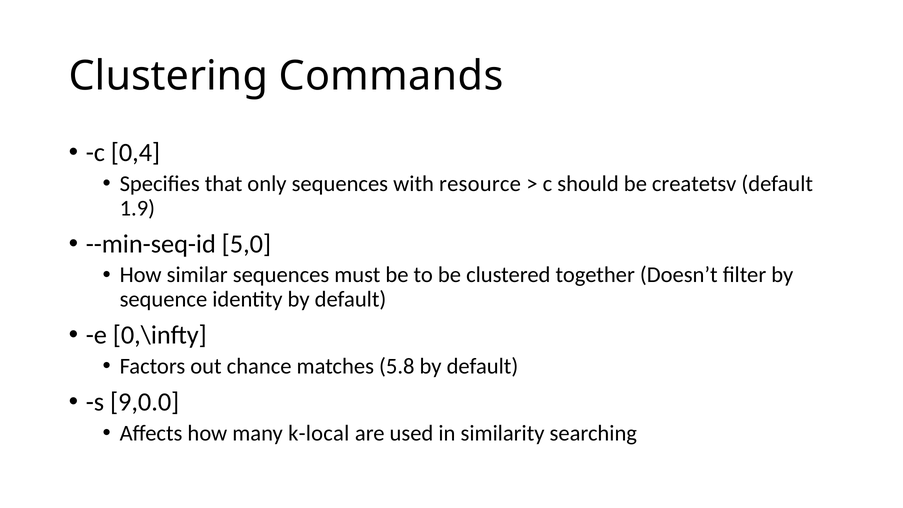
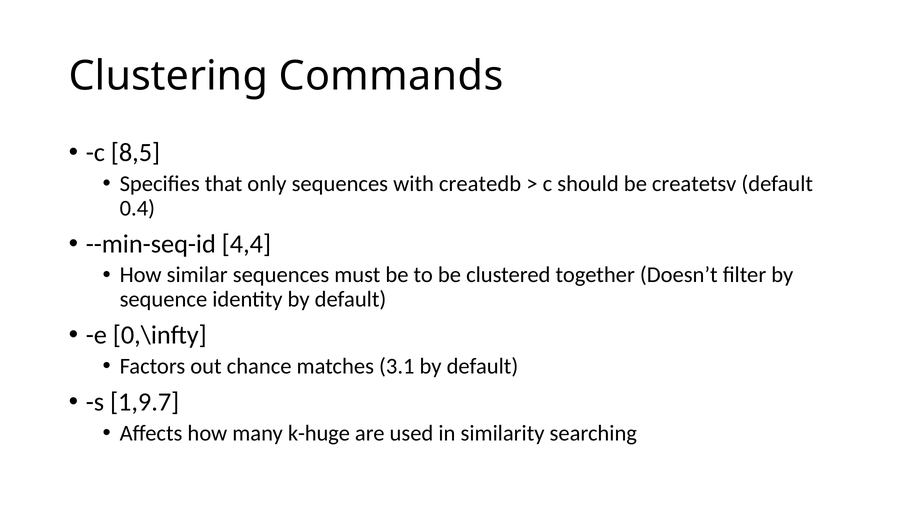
0,4: 0,4 -> 8,5 (135, 153)
resource: resource -> createdb (480, 184)
1.9: 1.9 -> 0.4 (137, 208)
5,0: 5,0 -> 4,4 (246, 244)
5.8: 5.8 -> 3.1 (397, 366)
9,0.0: 9,0.0 -> 1,9.7 (145, 402)
k-local: k-local -> k-huge (319, 433)
